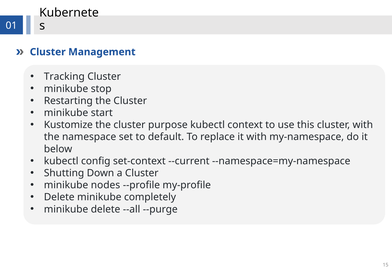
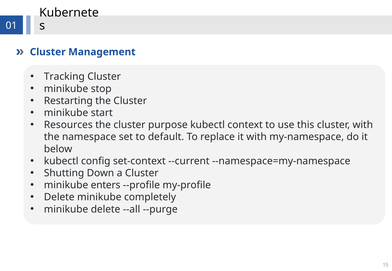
Kustomize: Kustomize -> Resources (68, 125)
nodes: nodes -> enters (106, 185)
